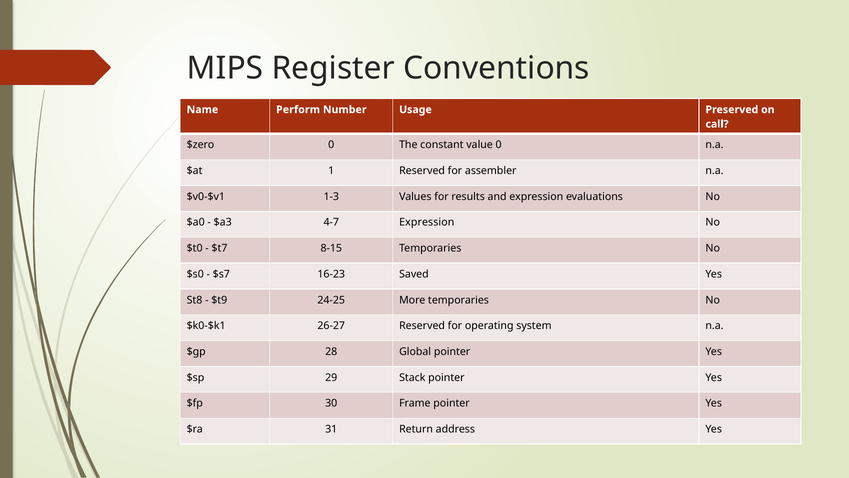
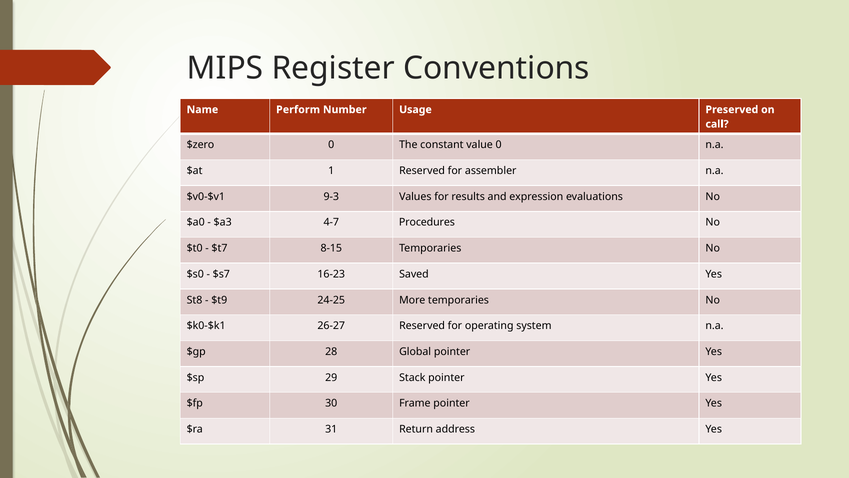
1-3: 1-3 -> 9-3 (331, 196)
4-7 Expression: Expression -> Procedures (427, 222)
